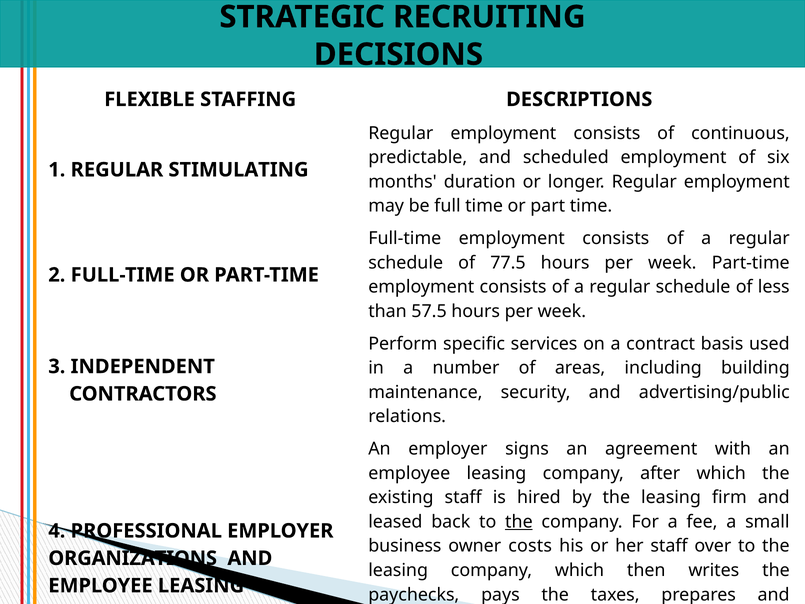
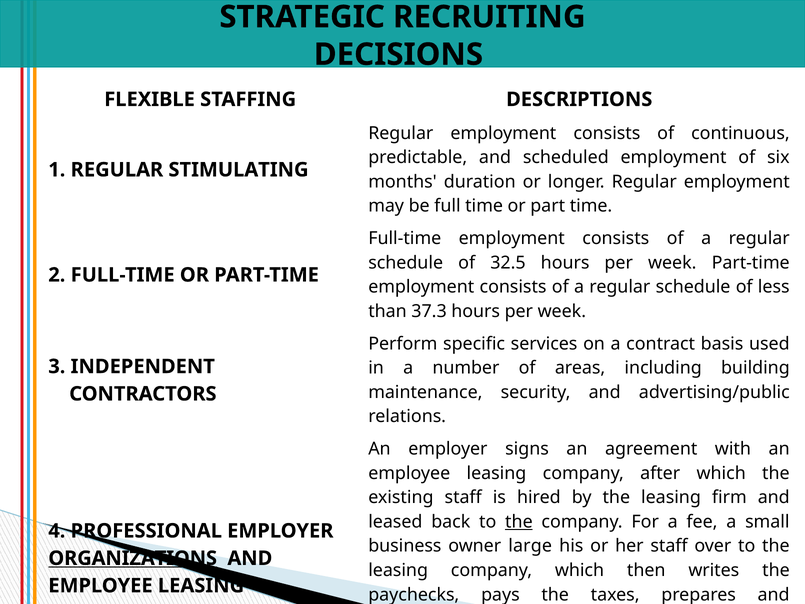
77.5: 77.5 -> 32.5 (508, 263)
57.5: 57.5 -> 37.3 (429, 311)
costs: costs -> large (530, 546)
ORGANIZATIONS underline: none -> present (133, 558)
